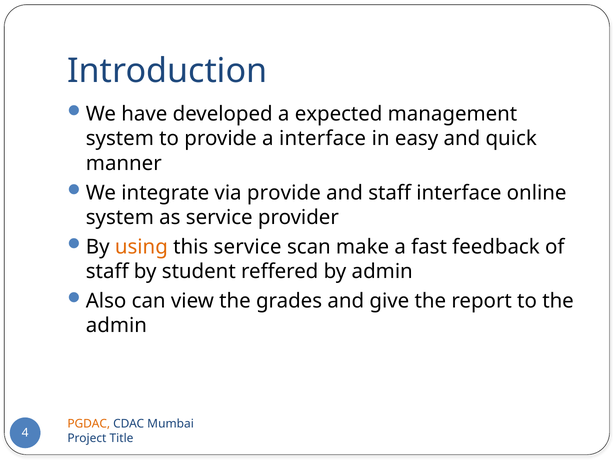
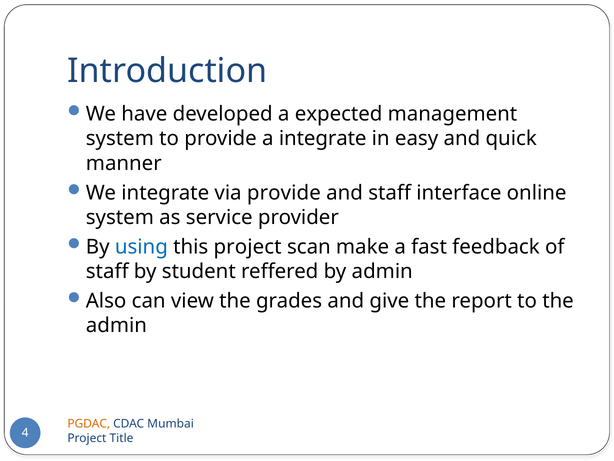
a interface: interface -> integrate (323, 139)
using colour: orange -> blue (141, 247)
this service: service -> project (248, 247)
